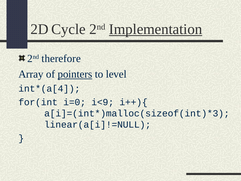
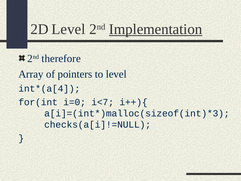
2D Cycle: Cycle -> Level (68, 29)
pointers underline: present -> none (75, 74)
i<9: i<9 -> i<7 (103, 102)
linear(a[i]!=NULL: linear(a[i]!=NULL -> checks(a[i]!=NULL (98, 125)
